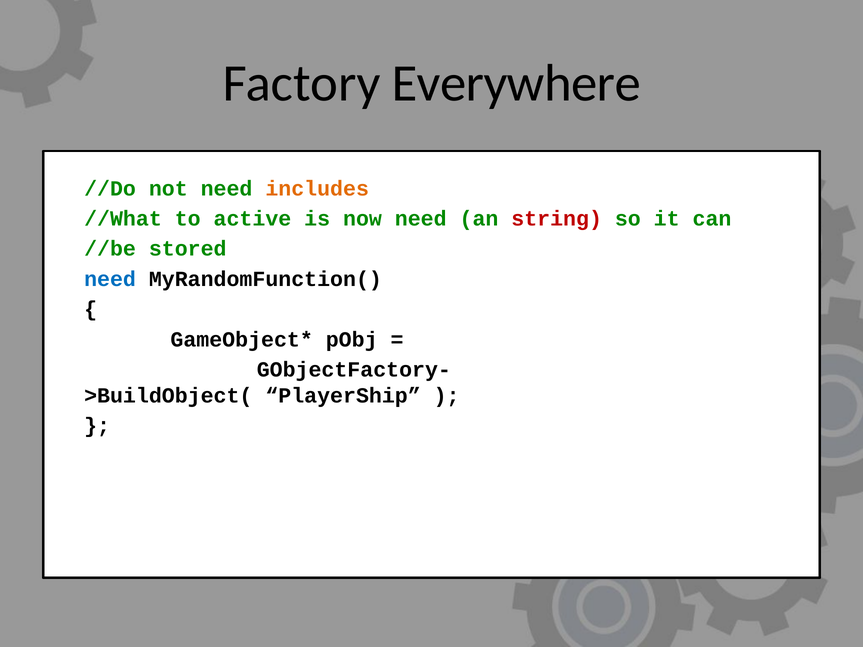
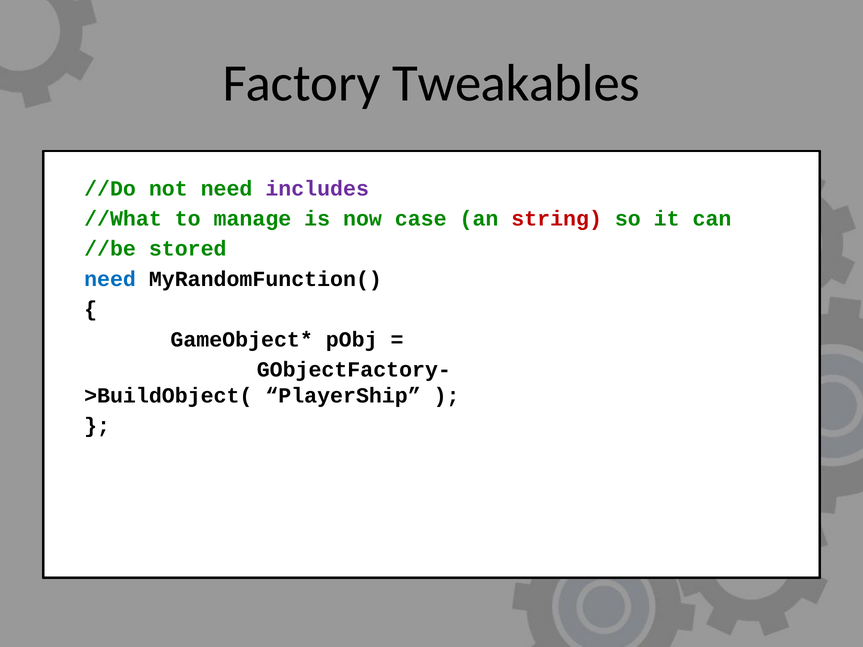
Everywhere: Everywhere -> Tweakables (516, 84)
includes colour: orange -> purple (317, 189)
active: active -> manage (252, 219)
now need: need -> case (421, 219)
